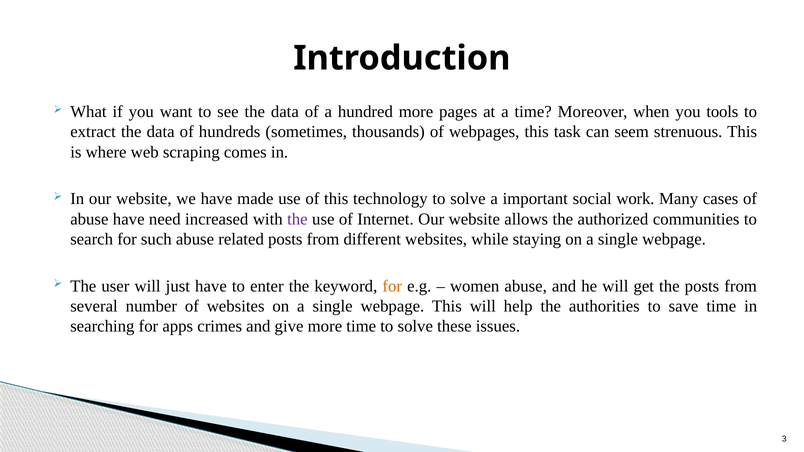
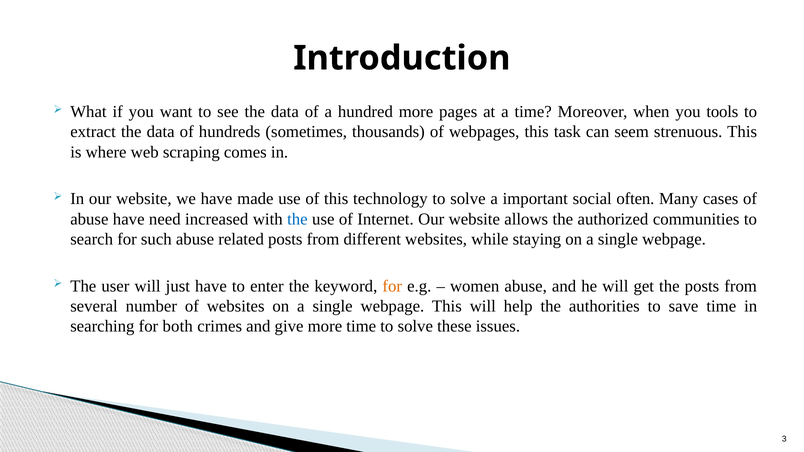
work: work -> often (635, 199)
the colour: purple -> blue (297, 219)
apps: apps -> both (178, 326)
